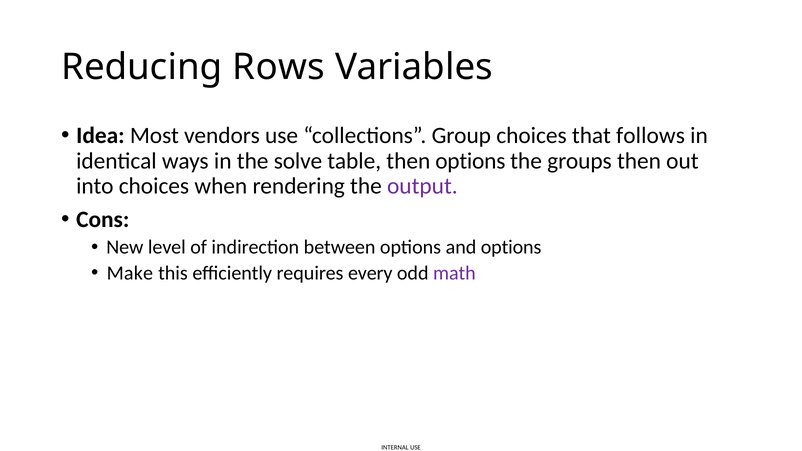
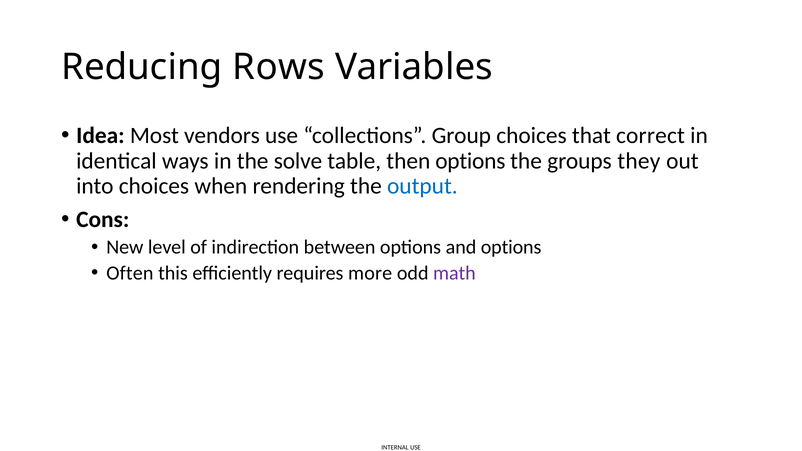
follows: follows -> correct (650, 136)
groups then: then -> they (639, 161)
output colour: purple -> blue (422, 186)
Make: Make -> Often (130, 273)
every: every -> more (370, 273)
